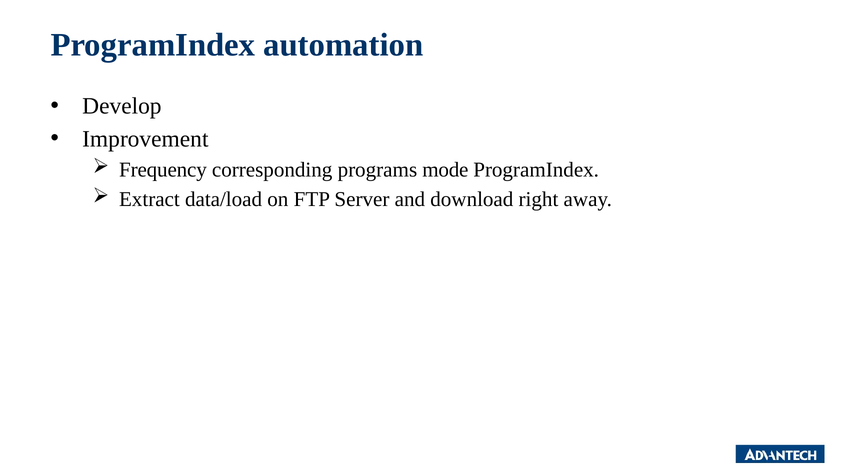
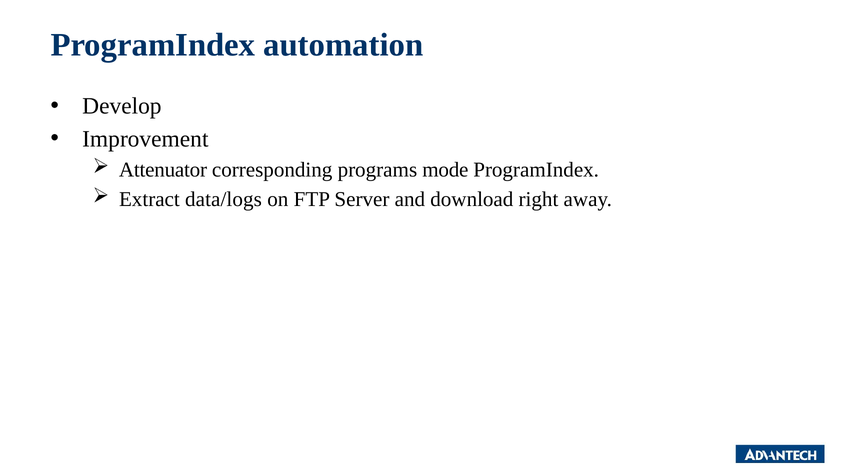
Frequency: Frequency -> Attenuator (163, 170)
data/load: data/load -> data/logs (223, 199)
